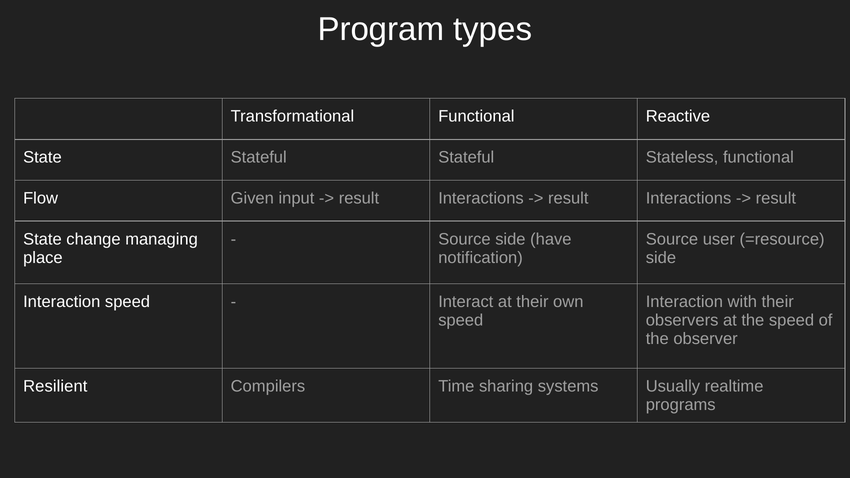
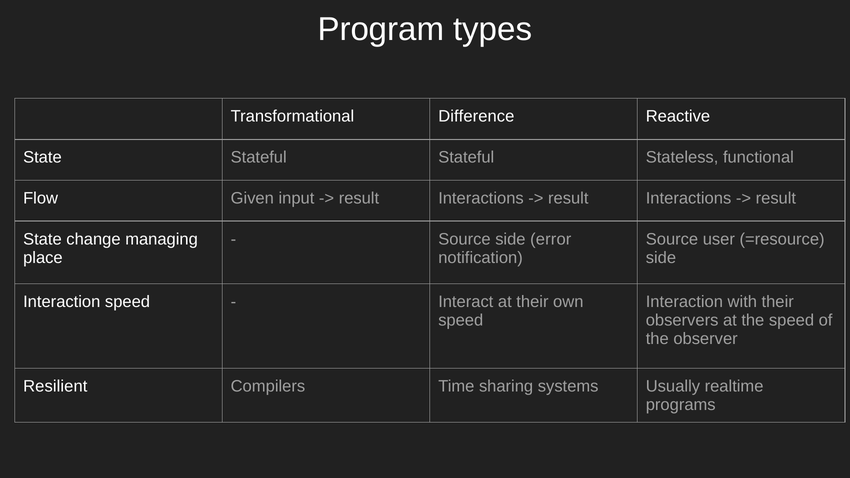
Transformational Functional: Functional -> Difference (476, 116)
have: have -> error (551, 239)
